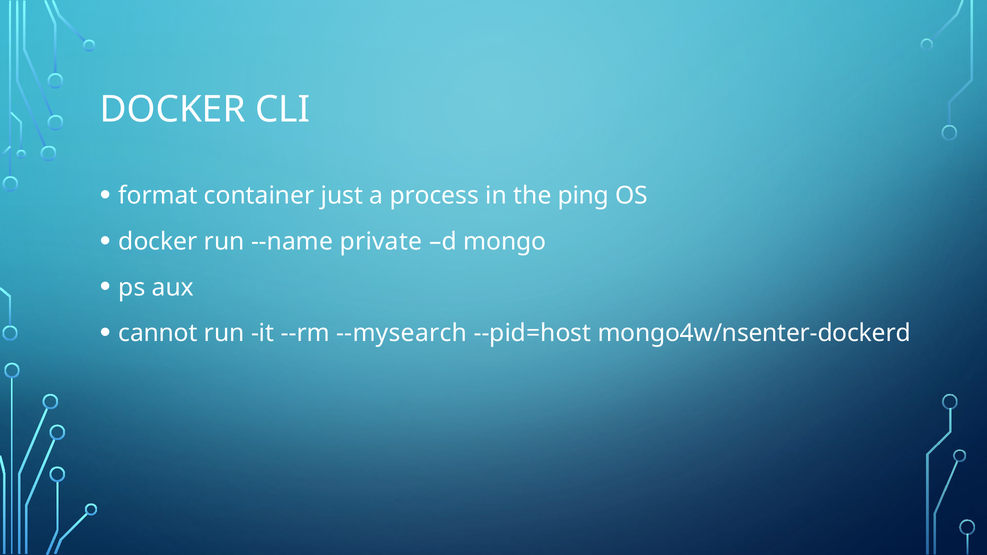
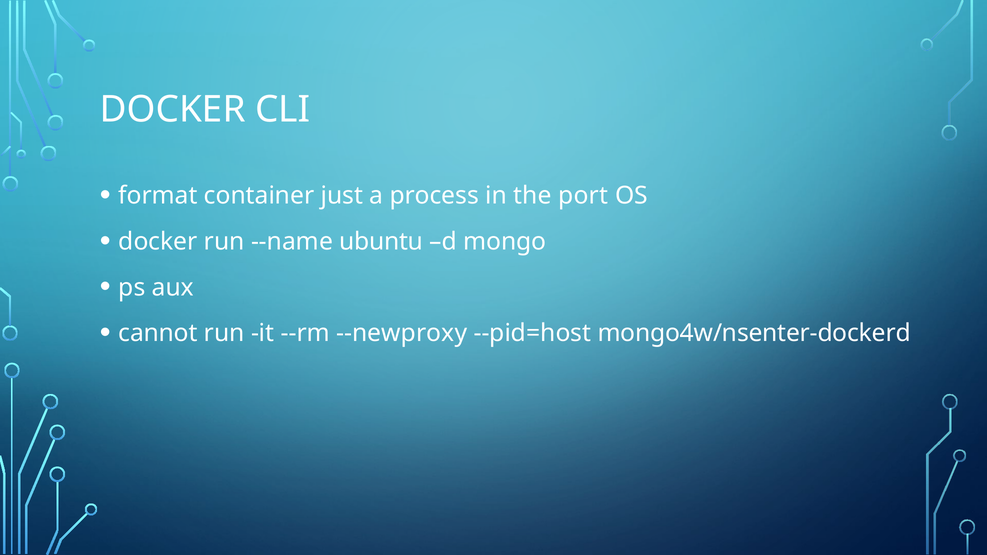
ping: ping -> port (583, 196)
private: private -> ubuntu (381, 242)
--mysearch: --mysearch -> --newproxy (402, 333)
